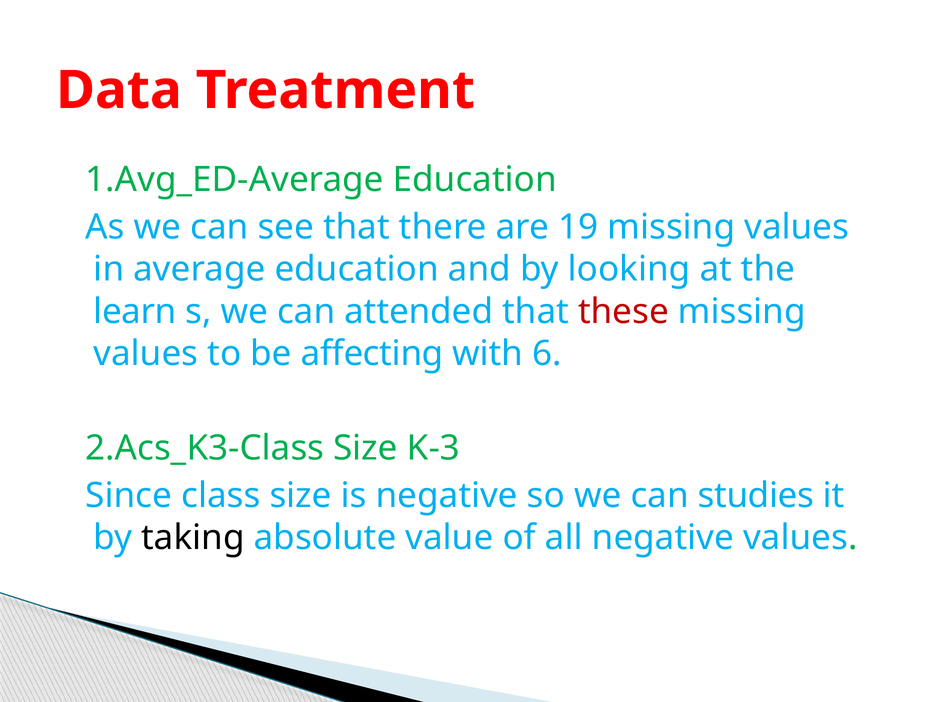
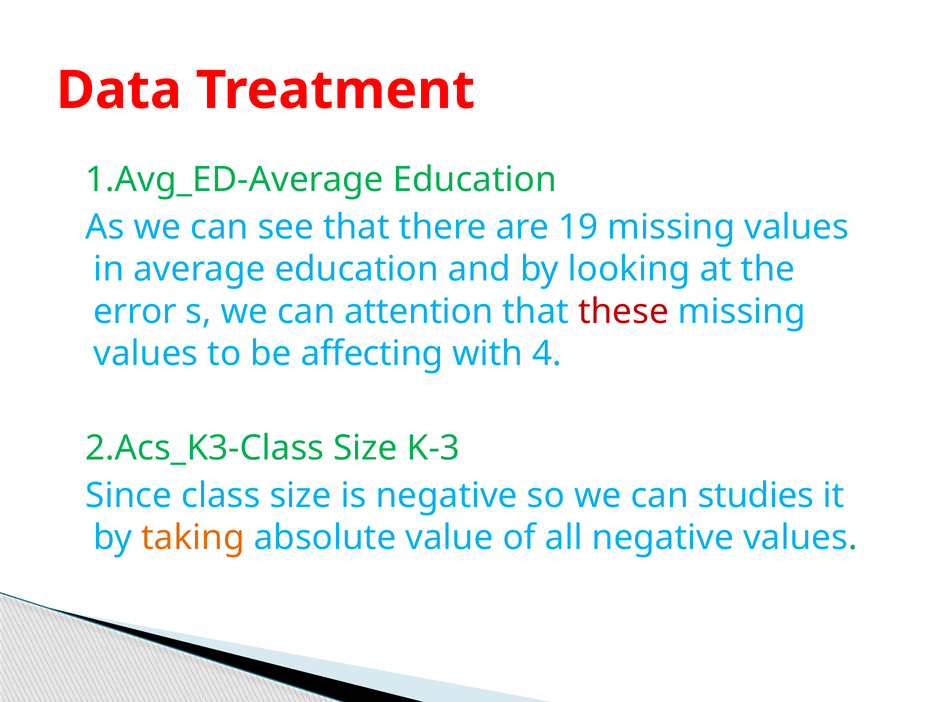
learn: learn -> error (135, 311)
attended: attended -> attention (419, 311)
6: 6 -> 4 (547, 354)
taking colour: black -> orange (193, 538)
